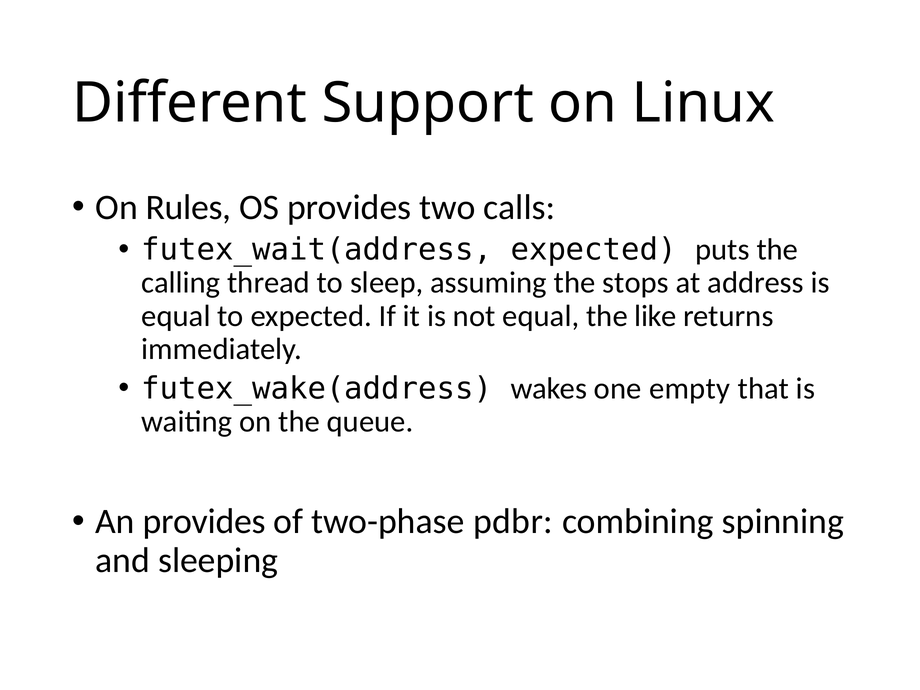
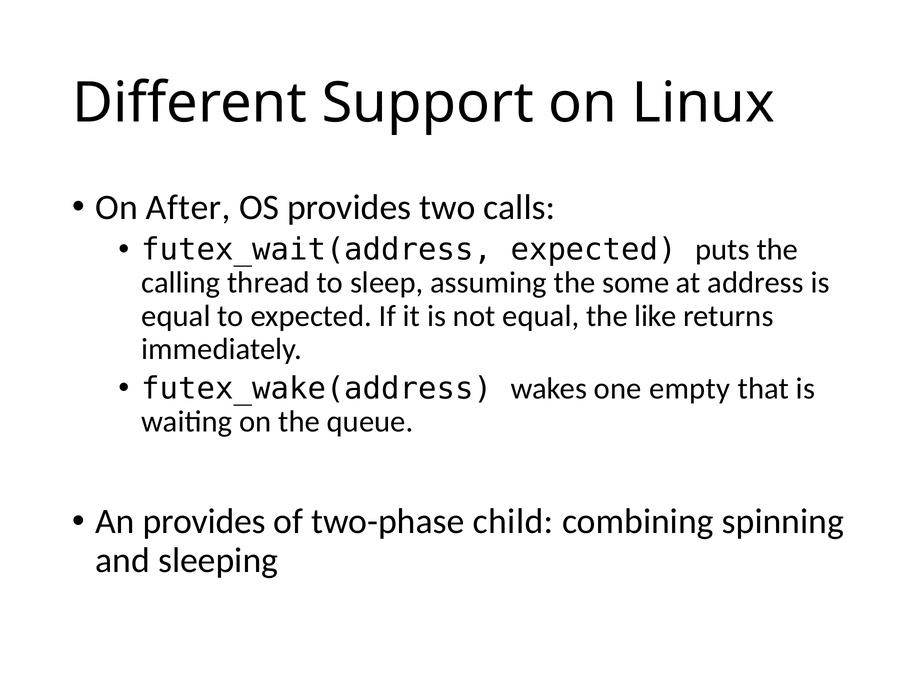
Rules: Rules -> After (188, 207)
stops: stops -> some (636, 283)
pdbr: pdbr -> child (513, 522)
